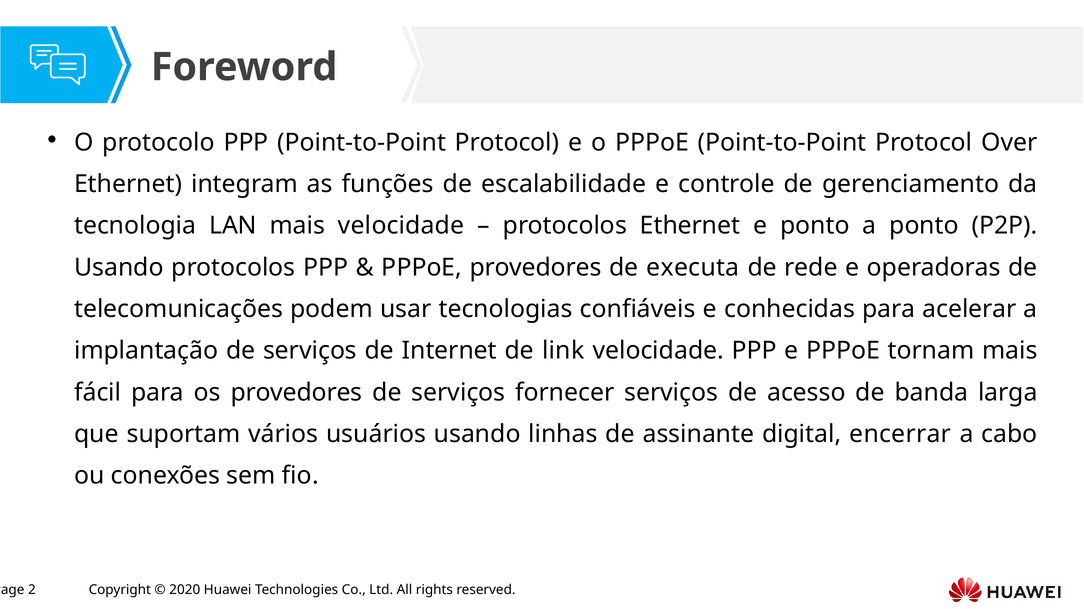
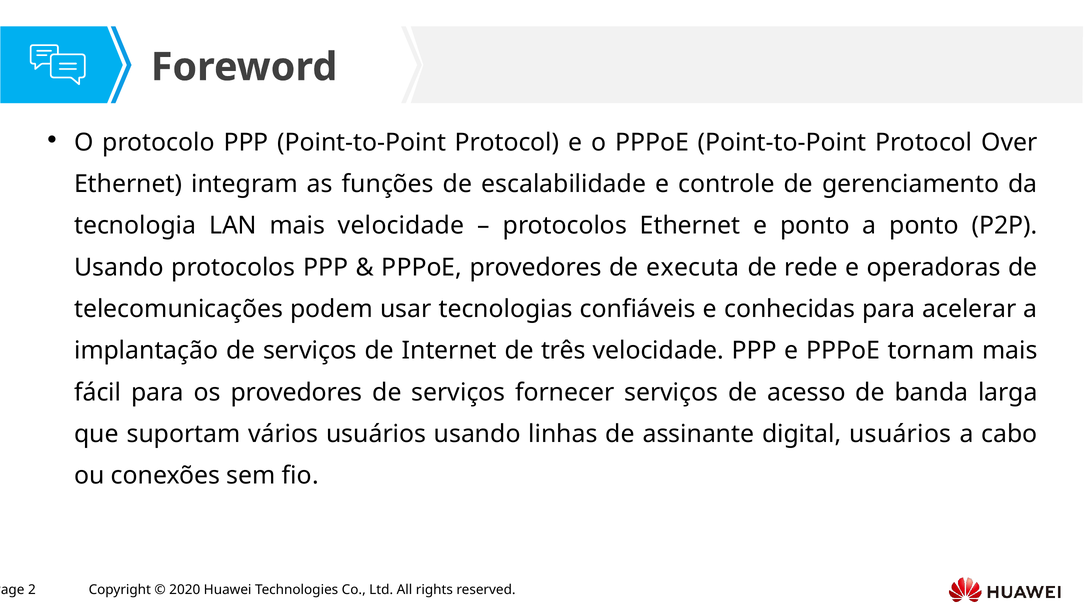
link: link -> três (563, 351)
digital encerrar: encerrar -> usuários (900, 435)
